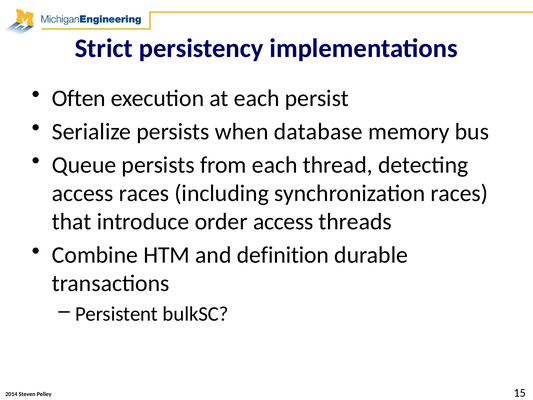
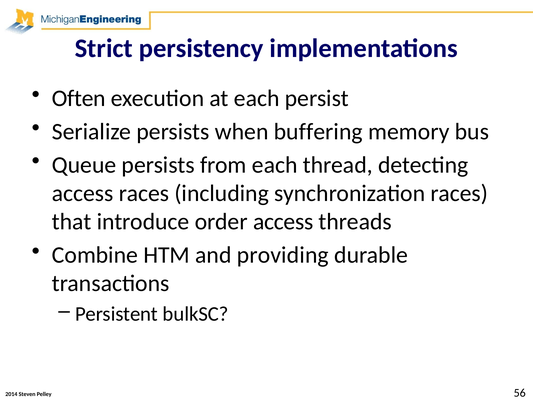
database: database -> buffering (318, 132)
definition: definition -> providing (283, 255)
15: 15 -> 56 (520, 393)
